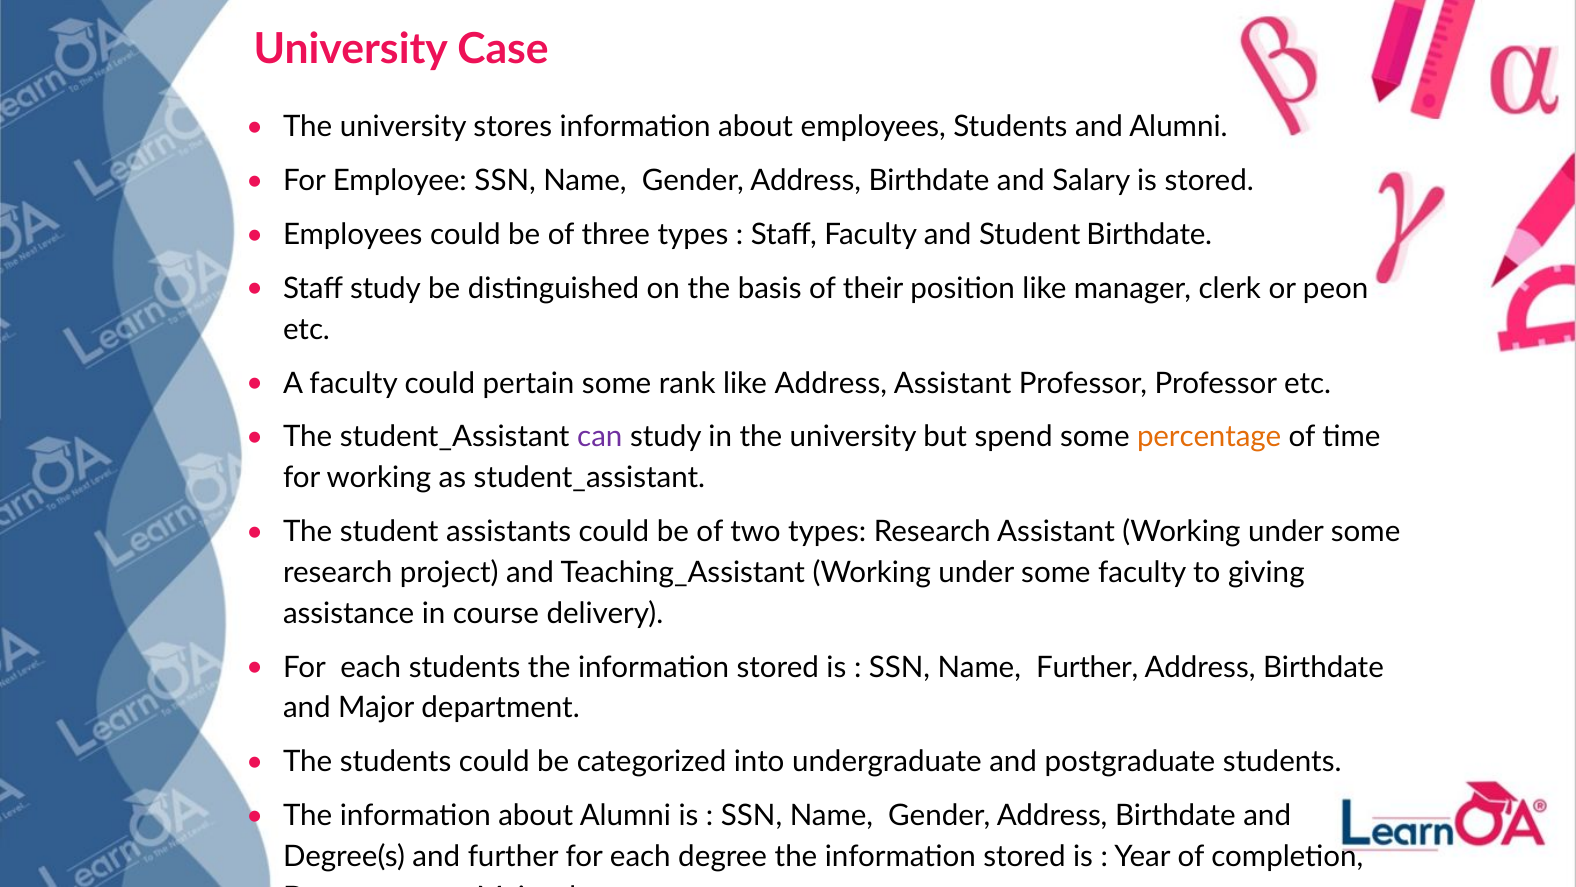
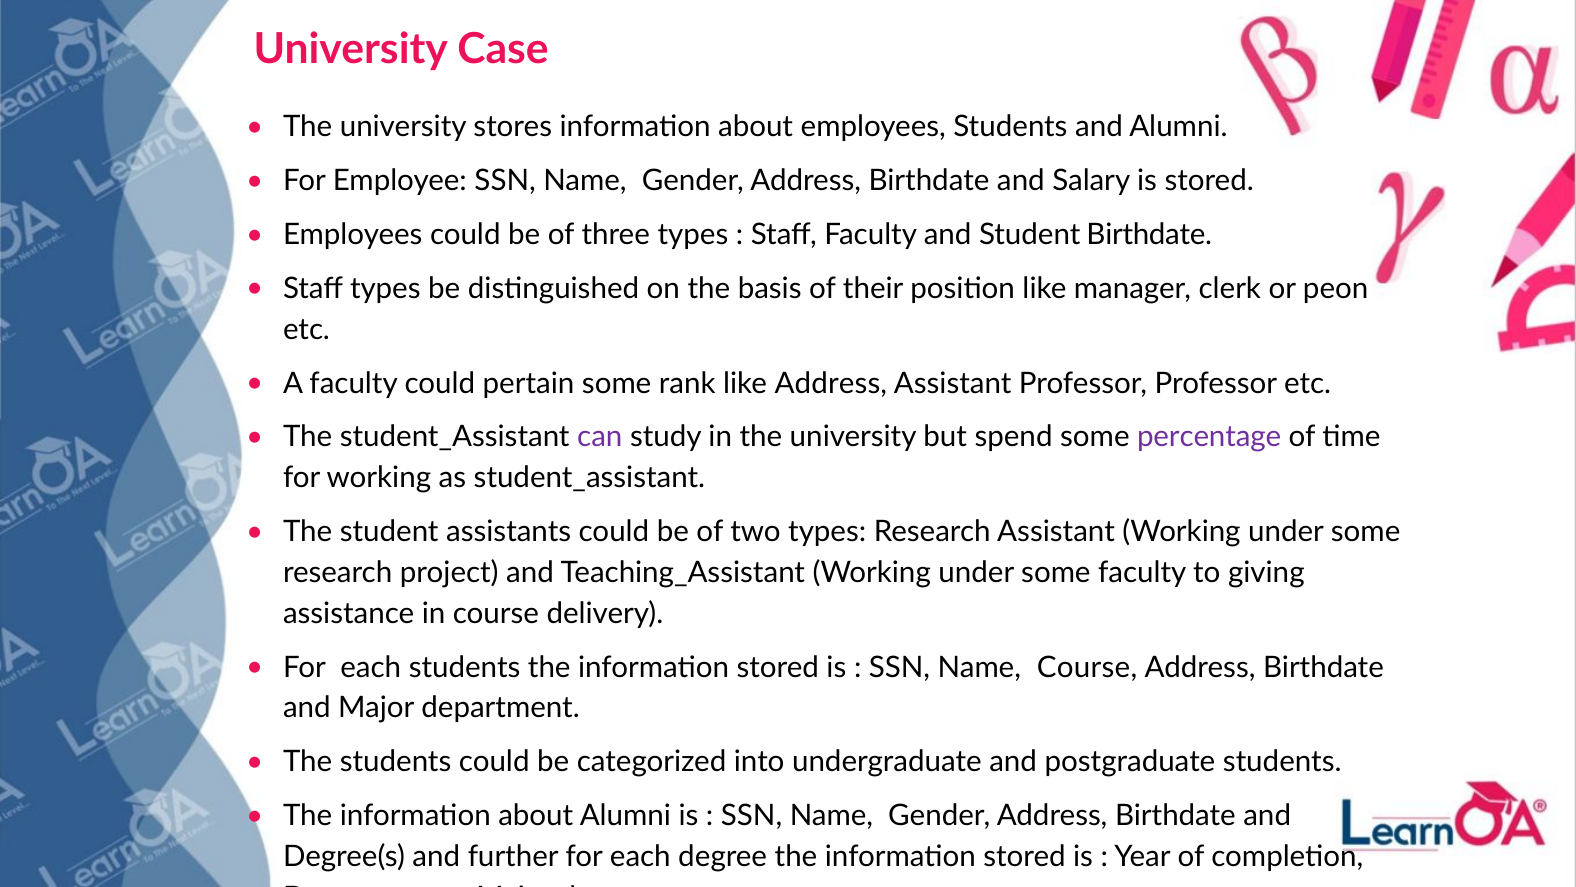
Staff study: study -> types (385, 288)
percentage colour: orange -> purple (1209, 437)
Name Further: Further -> Course (1087, 667)
